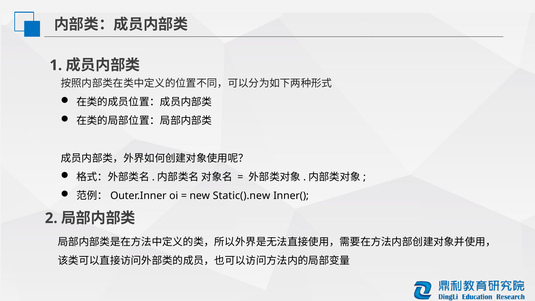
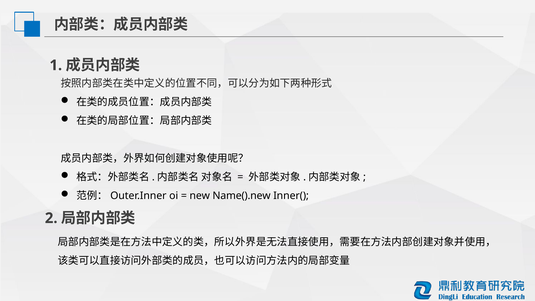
Static().new: Static().new -> Name().new (242, 196)
